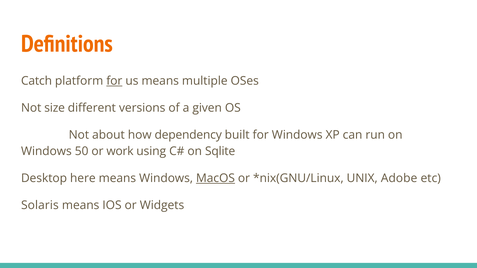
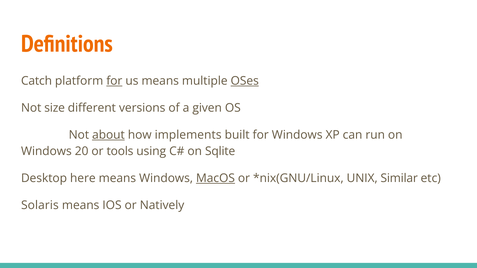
OSes underline: none -> present (245, 81)
about underline: none -> present (108, 135)
dependency: dependency -> implements (188, 135)
50: 50 -> 20 (82, 152)
work: work -> tools (120, 152)
Adobe: Adobe -> Similar (399, 179)
Widgets: Widgets -> Natively (162, 206)
